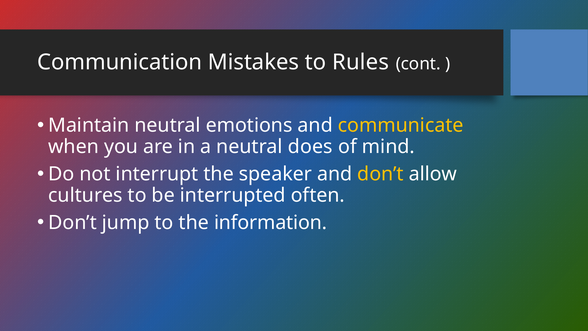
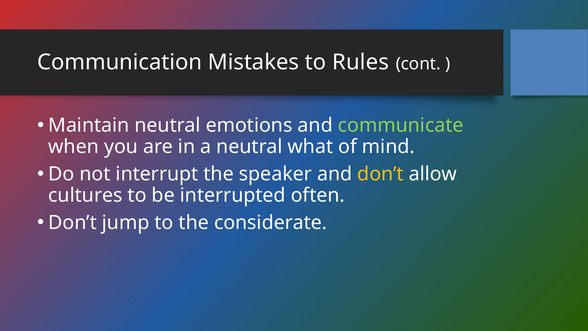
communicate colour: yellow -> light green (401, 125)
does: does -> what (310, 147)
information: information -> considerate (271, 222)
